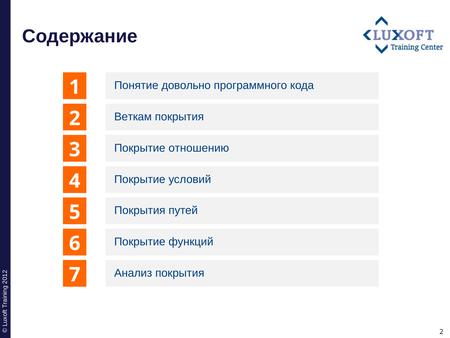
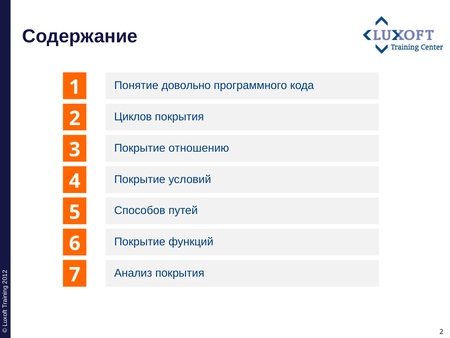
Веткам: Веткам -> Циклов (133, 117)
5 Покрытия: Покрытия -> Способов (140, 210)
